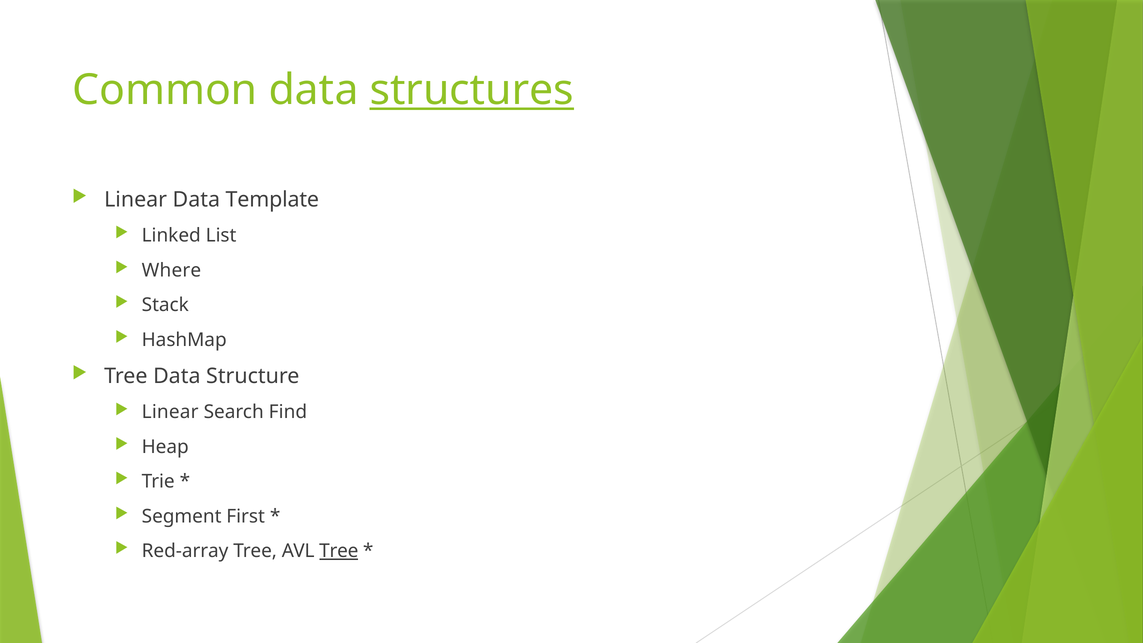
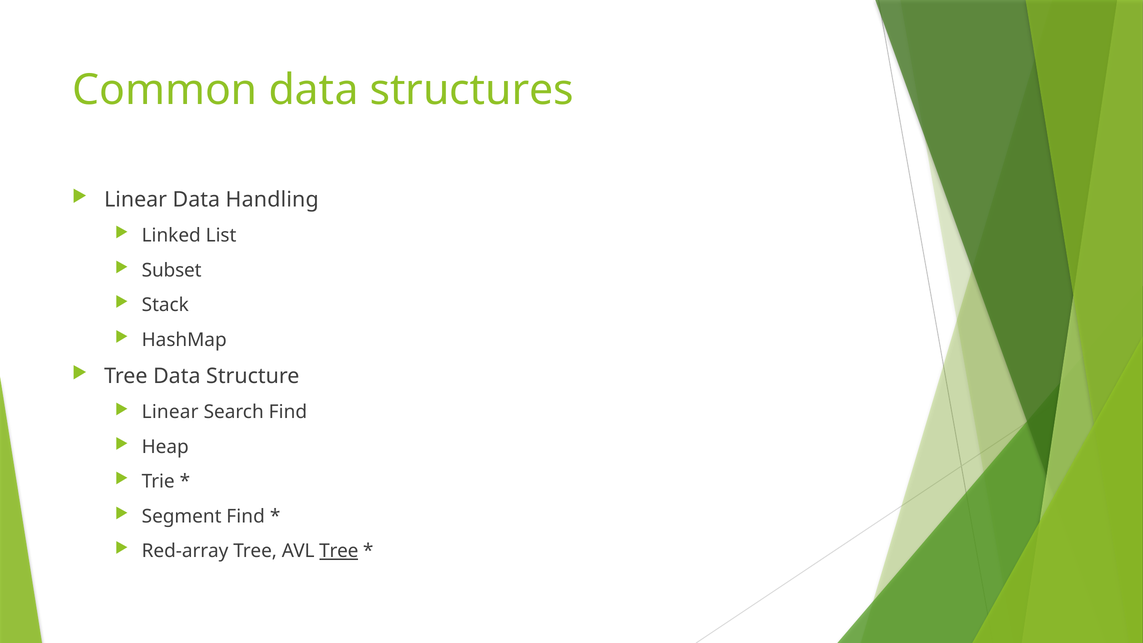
structures underline: present -> none (472, 90)
Template: Template -> Handling (272, 200)
Where: Where -> Subset (172, 270)
Segment First: First -> Find (246, 516)
